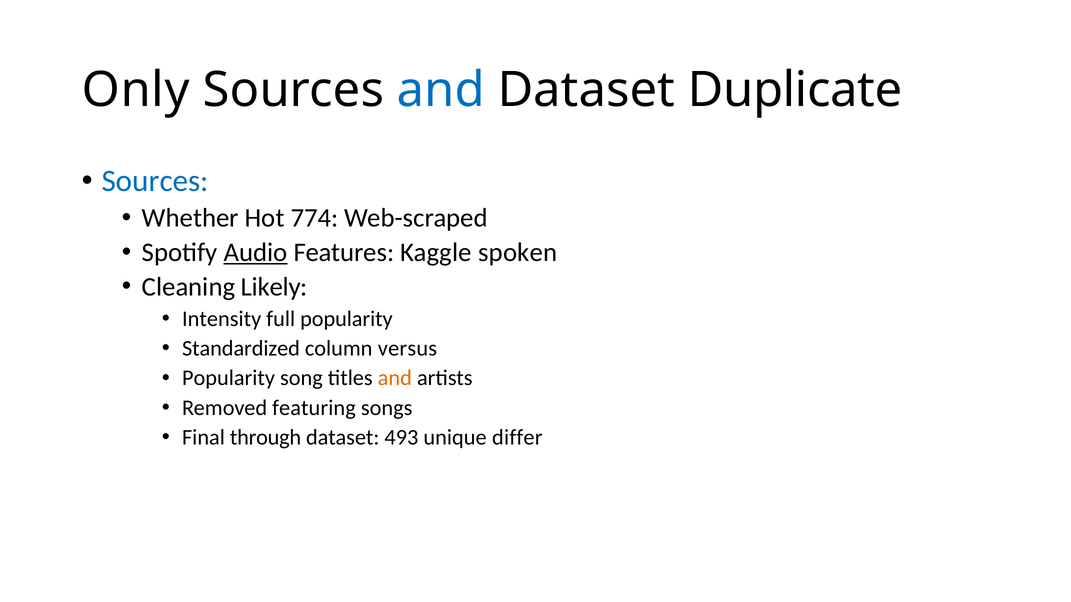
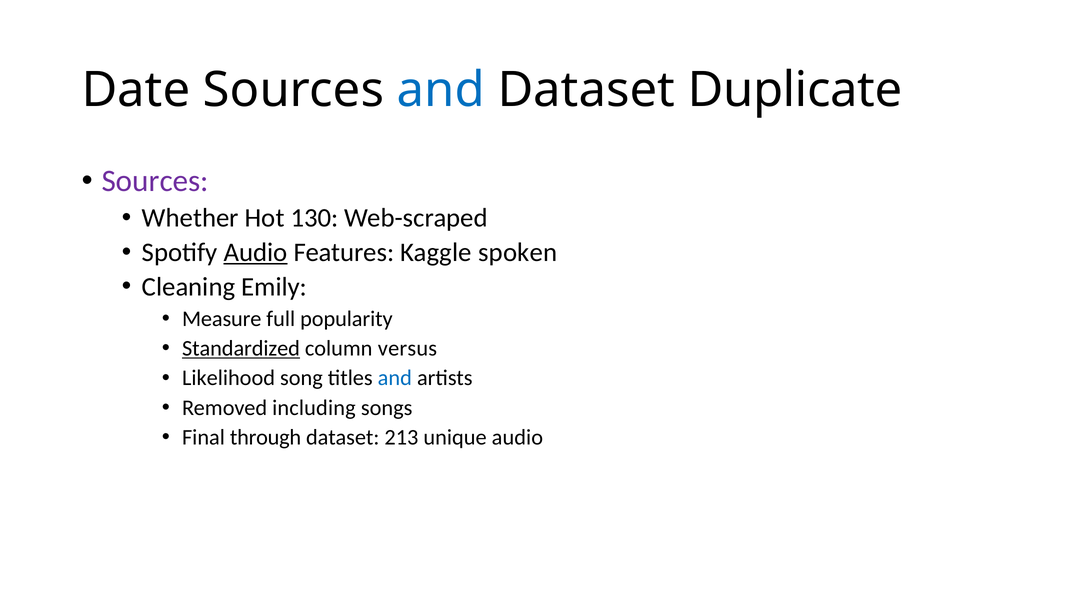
Only: Only -> Date (136, 90)
Sources colour: blue -> purple (155, 181)
774: 774 -> 130 (314, 218)
Likely: Likely -> Emily (274, 287)
Intensity: Intensity -> Measure (222, 319)
Standardized underline: none -> present (241, 349)
Popularity: Popularity -> Likelihood (229, 378)
and colour: orange -> blue (395, 378)
featuring: featuring -> including (314, 408)
493: 493 -> 213 (401, 438)
unique differ: differ -> audio (517, 438)
